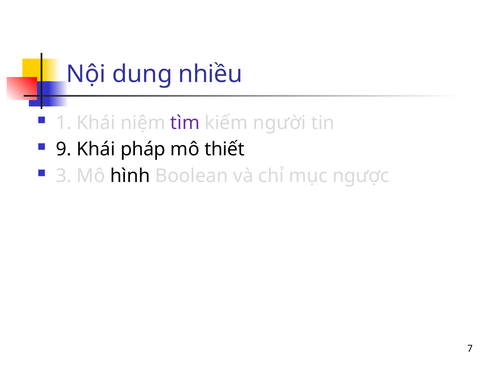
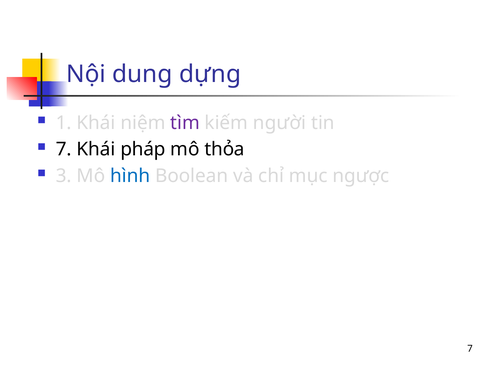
nhiều: nhiều -> dựng (210, 74)
9: 9 -> 7 (64, 149)
thiết: thiết -> thỏa (225, 149)
hình colour: black -> blue (130, 176)
